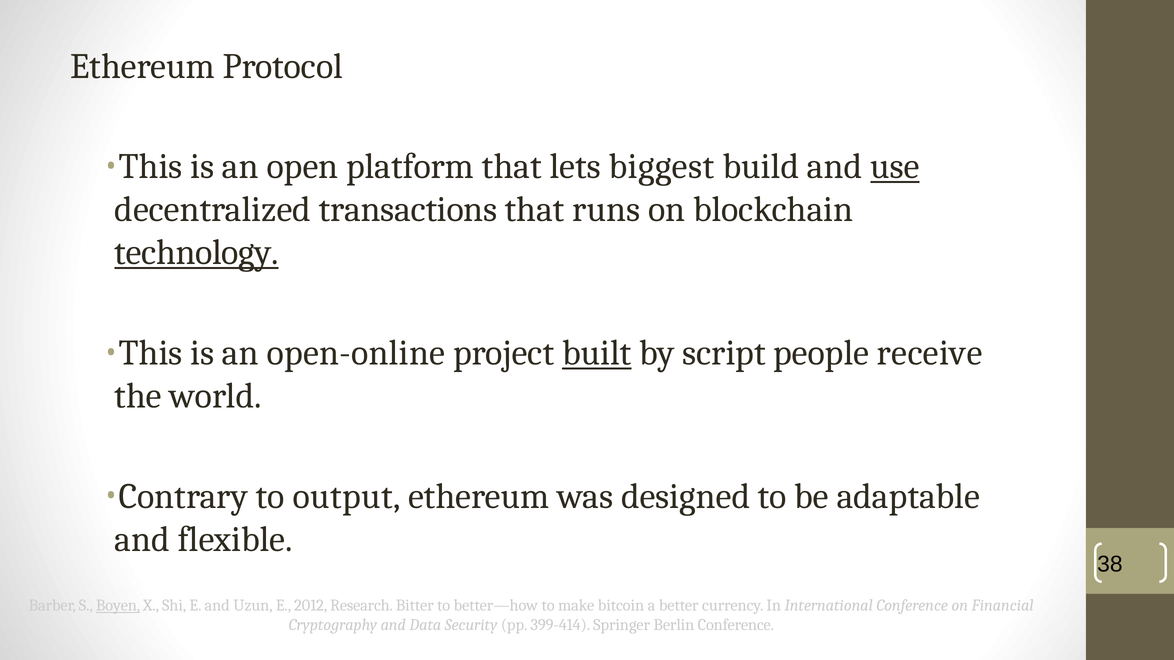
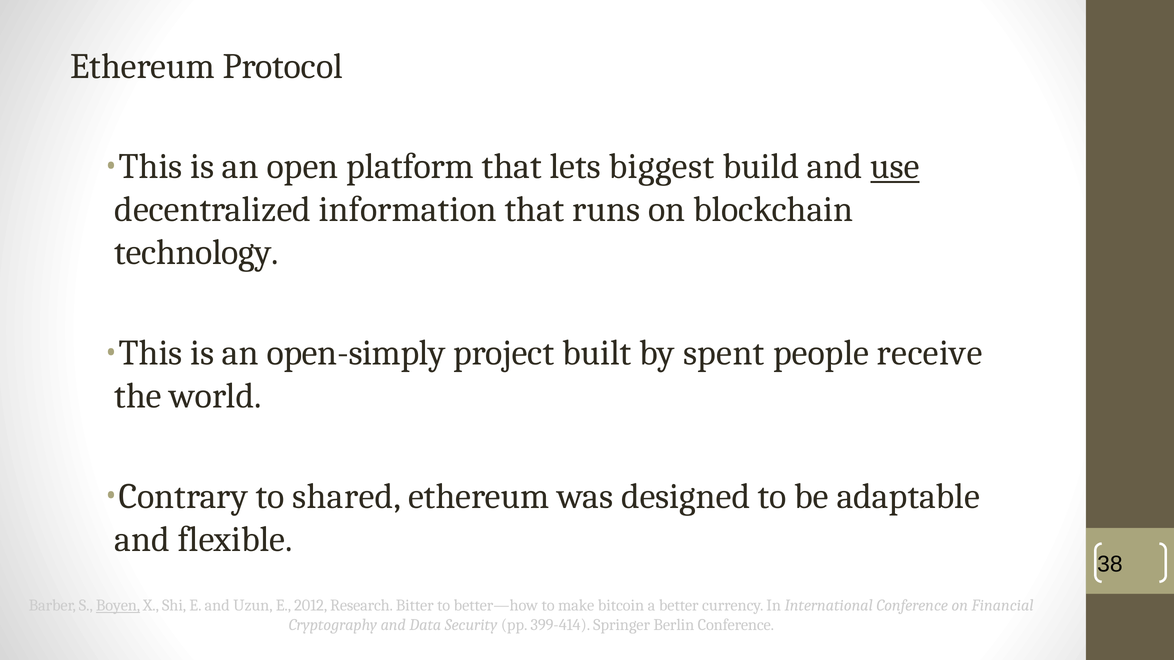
transactions: transactions -> information (408, 210)
technology underline: present -> none (197, 253)
open-online: open-online -> open-simply (356, 353)
built underline: present -> none (597, 353)
script: script -> spent (724, 353)
output: output -> shared (347, 497)
